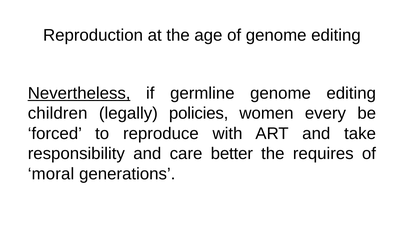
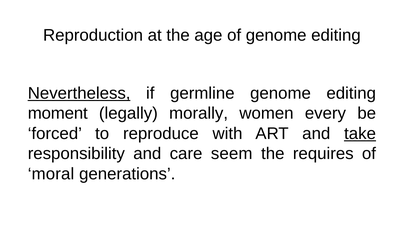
children: children -> moment (58, 114)
policies: policies -> morally (199, 114)
take underline: none -> present (360, 134)
better: better -> seem (232, 154)
